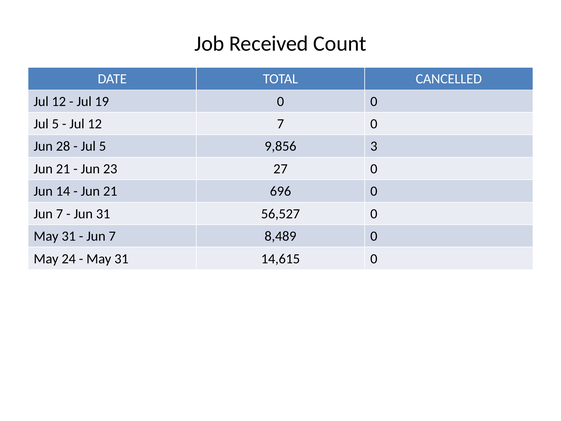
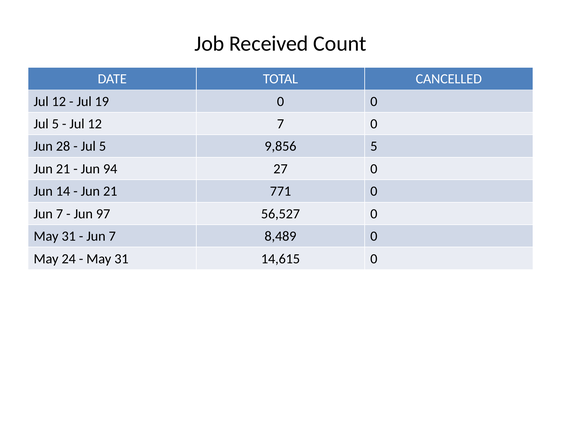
9,856 3: 3 -> 5 (374, 146)
23: 23 -> 94 (110, 169)
696: 696 -> 771 (280, 191)
Jun 31: 31 -> 97 (103, 214)
